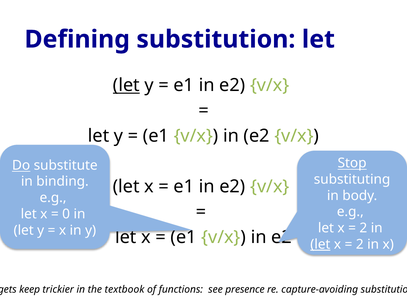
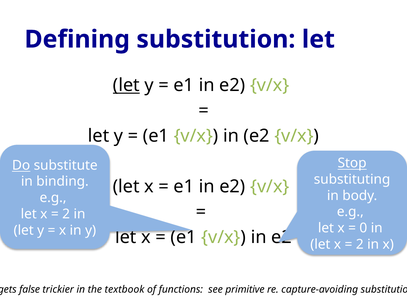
0: 0 -> 2 (66, 214)
2: 2 -> 0 (363, 228)
let underline: present -> none (320, 245)
keep: keep -> false (30, 290)
presence: presence -> primitive (245, 290)
